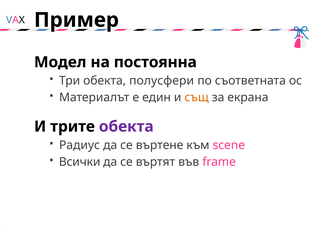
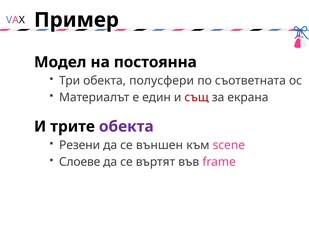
същ colour: orange -> red (197, 98)
Радиус: Радиус -> Резени (80, 146)
въртене: въртене -> външен (159, 146)
Всички: Всички -> Слоеве (80, 162)
